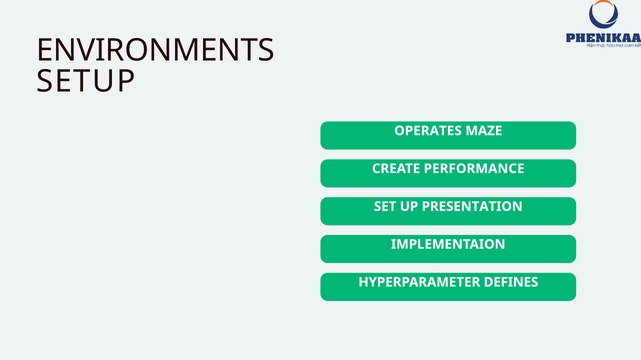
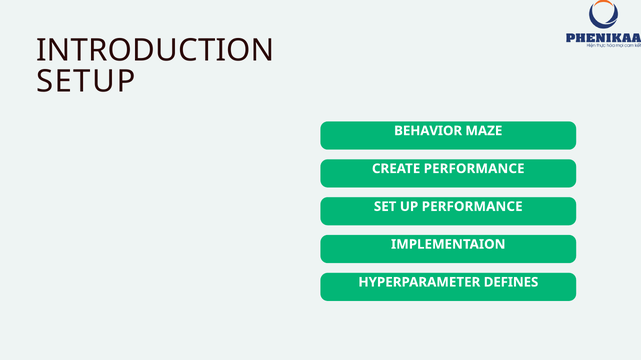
ENVIRONMENTS: ENVIRONMENTS -> INTRODUCTION (155, 50)
OPERATES: OPERATES -> BEHAVIOR (428, 131)
UP PRESENTATION: PRESENTATION -> PERFORMANCE (472, 207)
